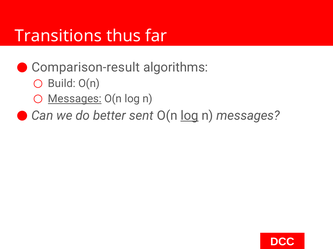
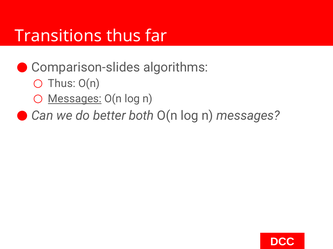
Comparison-result: Comparison-result -> Comparison-slides (86, 68)
Build: Build -> Thus (62, 84)
sent: sent -> both (141, 116)
log underline: present -> none (190, 116)
